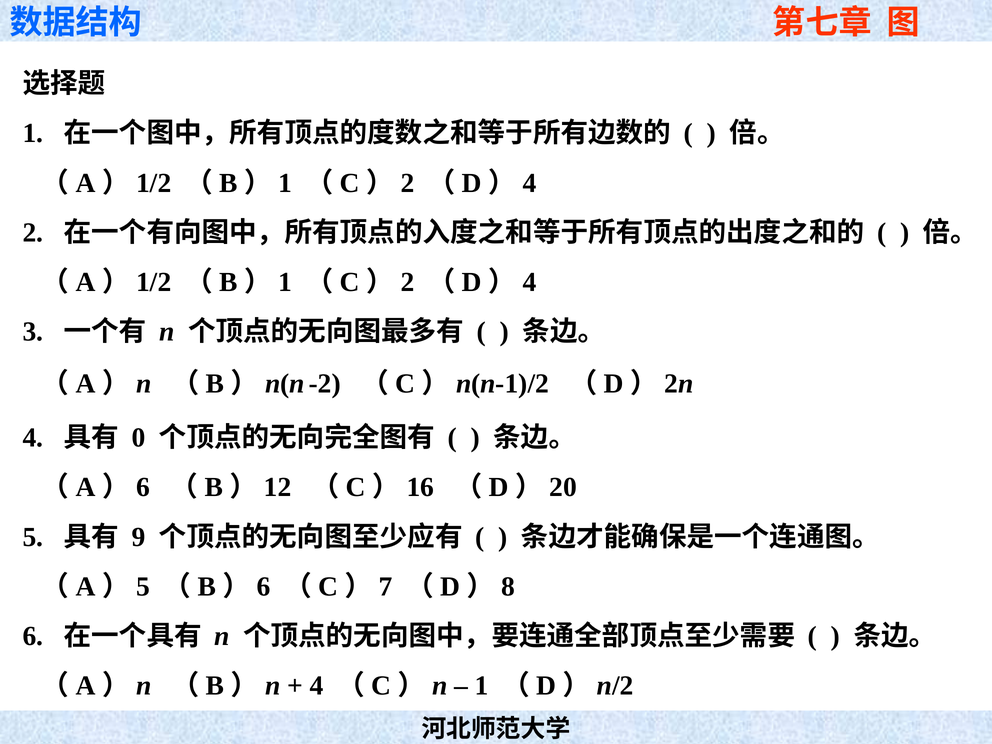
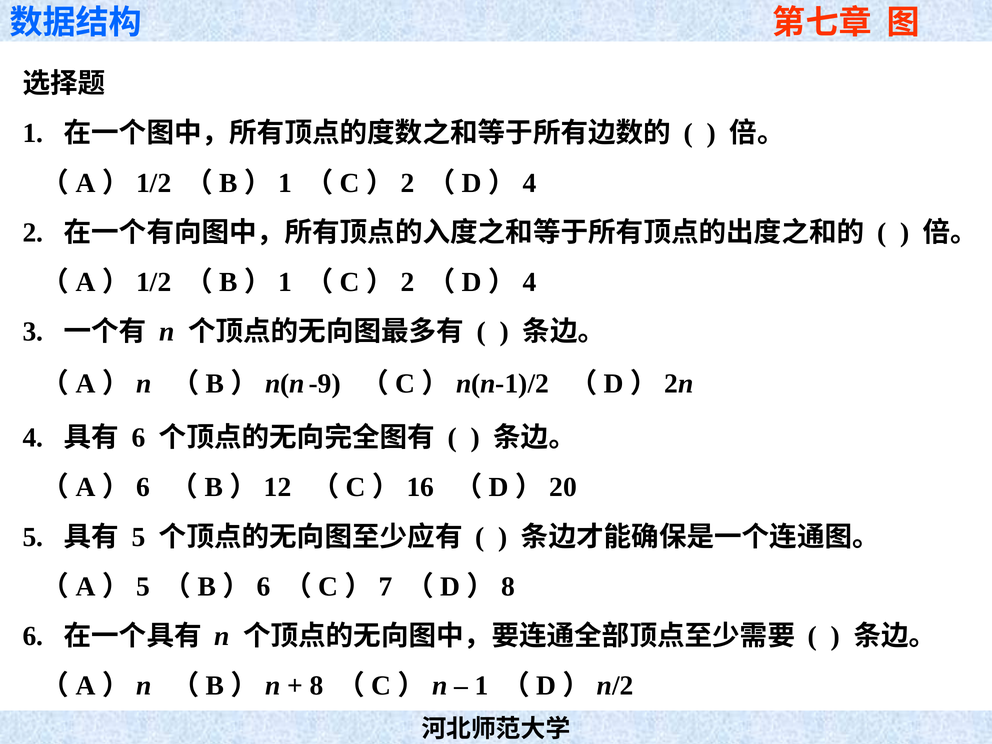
-2: -2 -> -9 (325, 384)
0: 0 -> 6 (139, 438)
9: 9 -> 5 (139, 537)
4: 4 -> 8 (317, 686)
